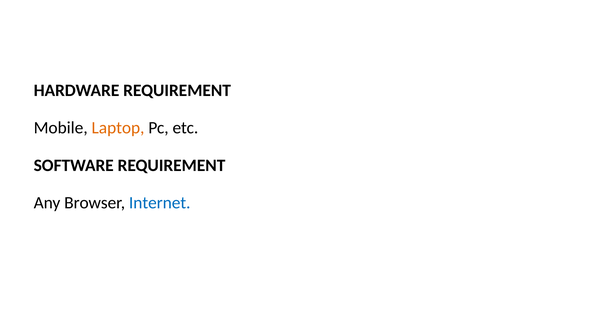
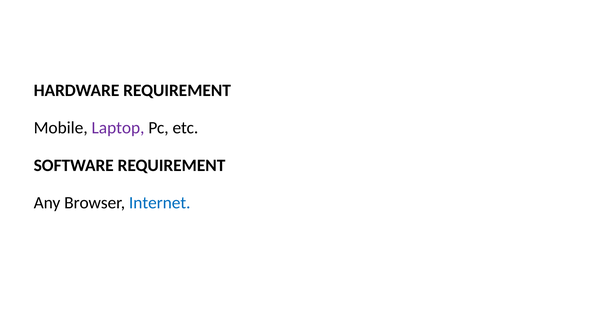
Laptop colour: orange -> purple (118, 128)
